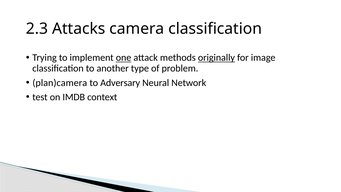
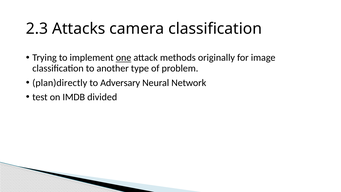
originally underline: present -> none (216, 58)
plan)camera: plan)camera -> plan)directly (60, 83)
context: context -> divided (102, 97)
